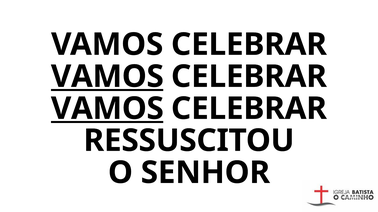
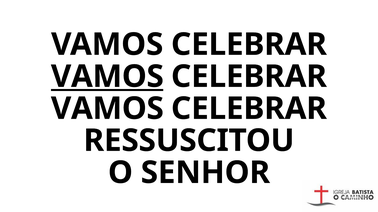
VAMOS underline: present -> none (107, 109)
